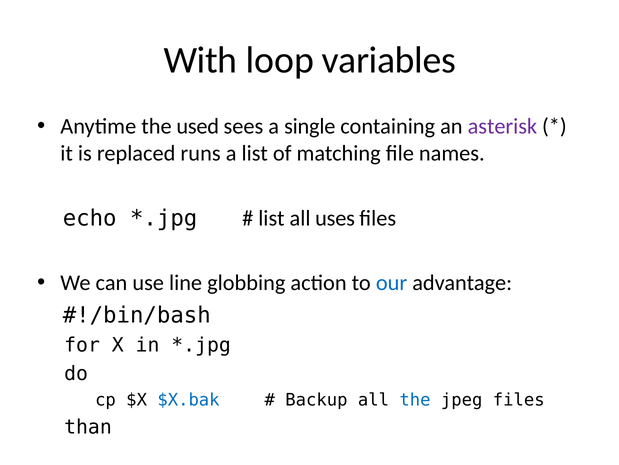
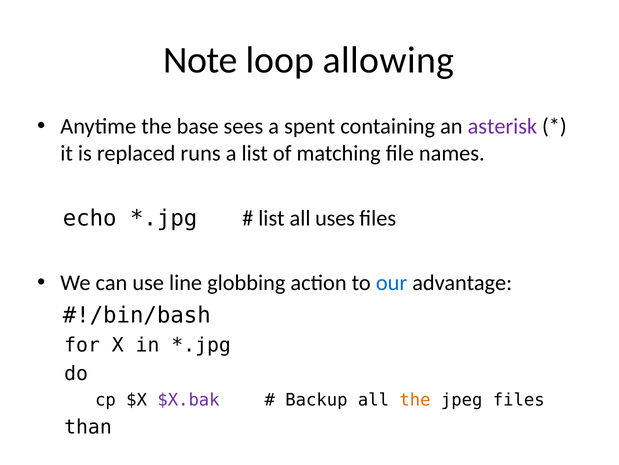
With: With -> Note (200, 60)
variables: variables -> allowing (388, 60)
used: used -> base (198, 126)
single: single -> spent (310, 126)
$X.bak colour: blue -> purple (189, 399)
the colour: blue -> orange (415, 399)
